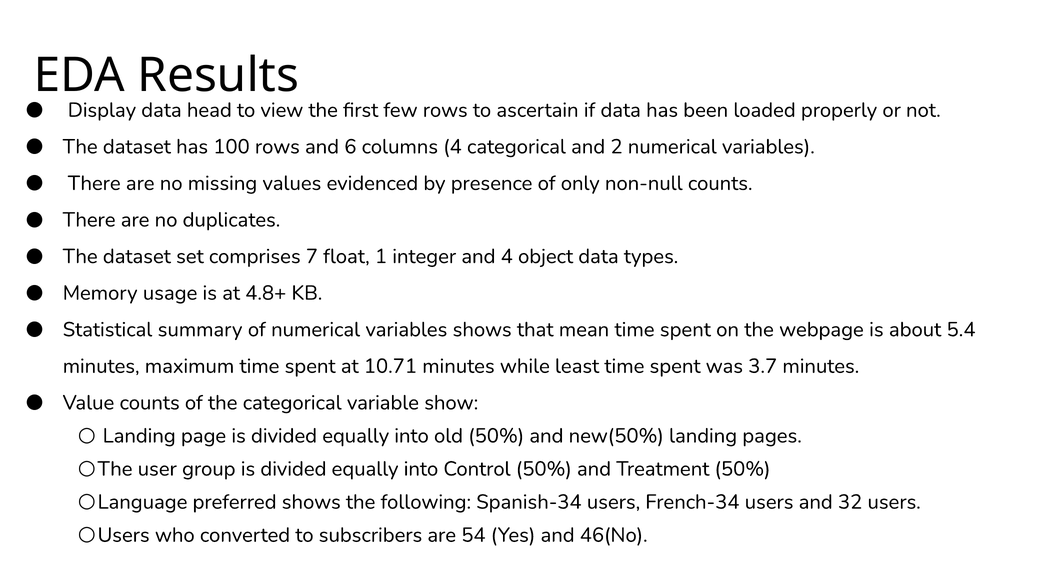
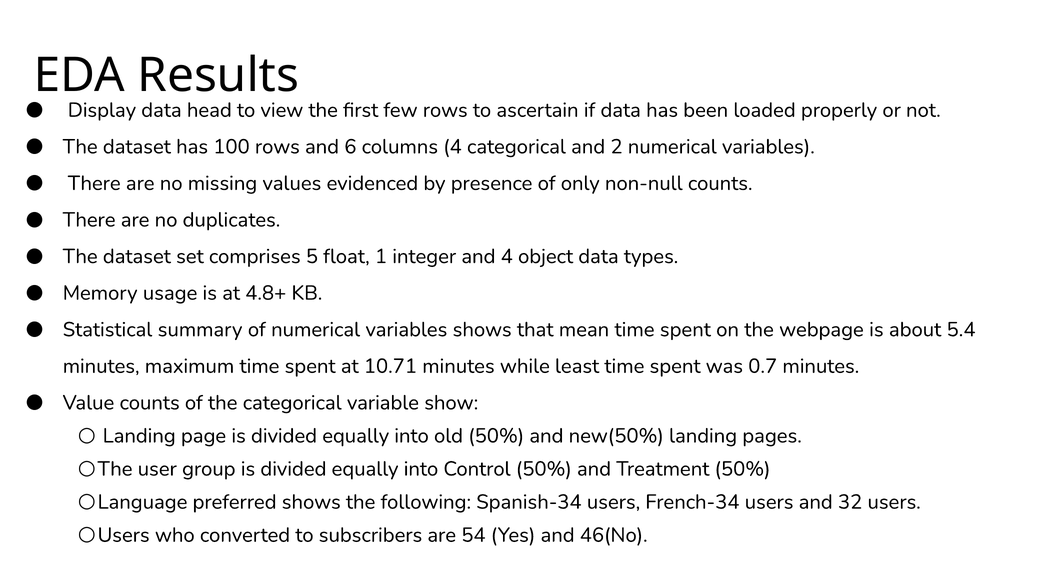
7: 7 -> 5 (312, 256)
3.7: 3.7 -> 0.7 (763, 366)
